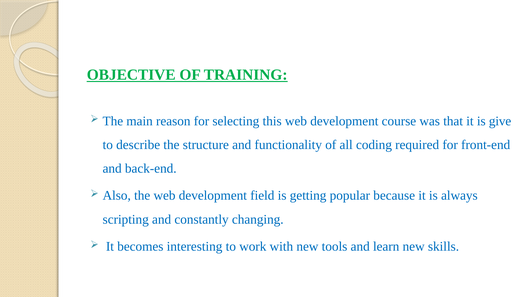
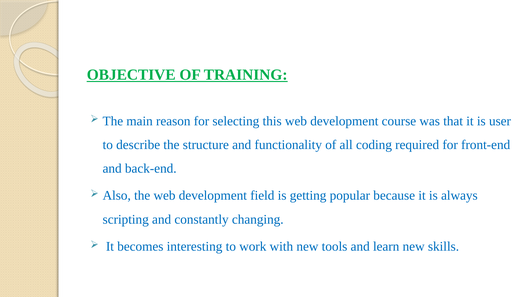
give: give -> user (500, 121)
